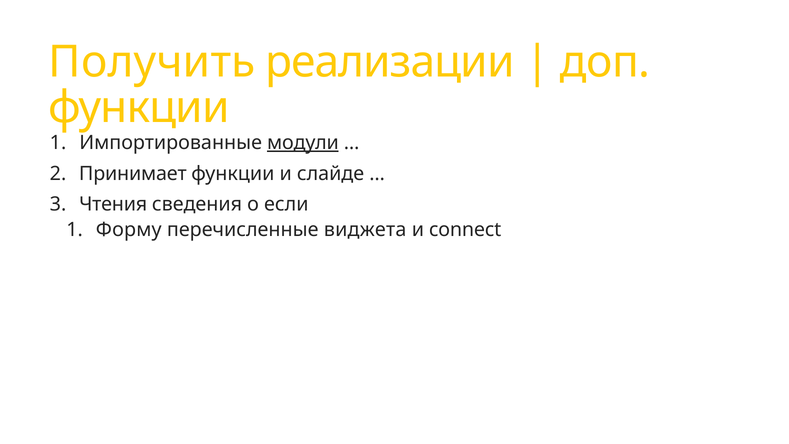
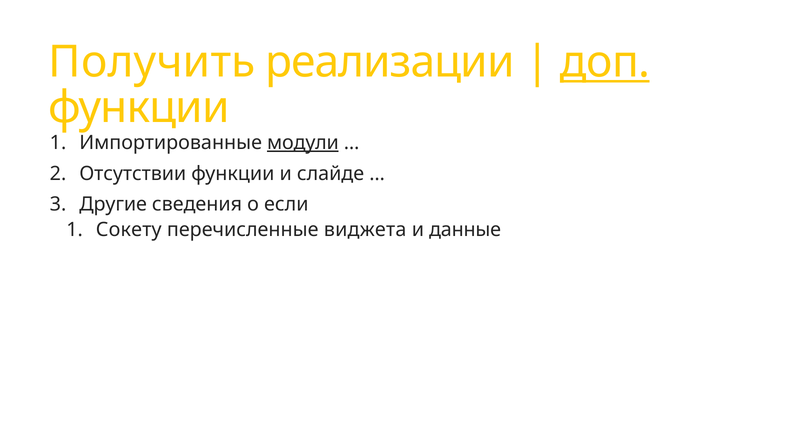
доп underline: none -> present (605, 62)
Принимает: Принимает -> Отсутствии (133, 174)
Чтения: Чтения -> Другие (113, 204)
Форму: Форму -> Сокету (129, 229)
connect: connect -> данные (465, 229)
